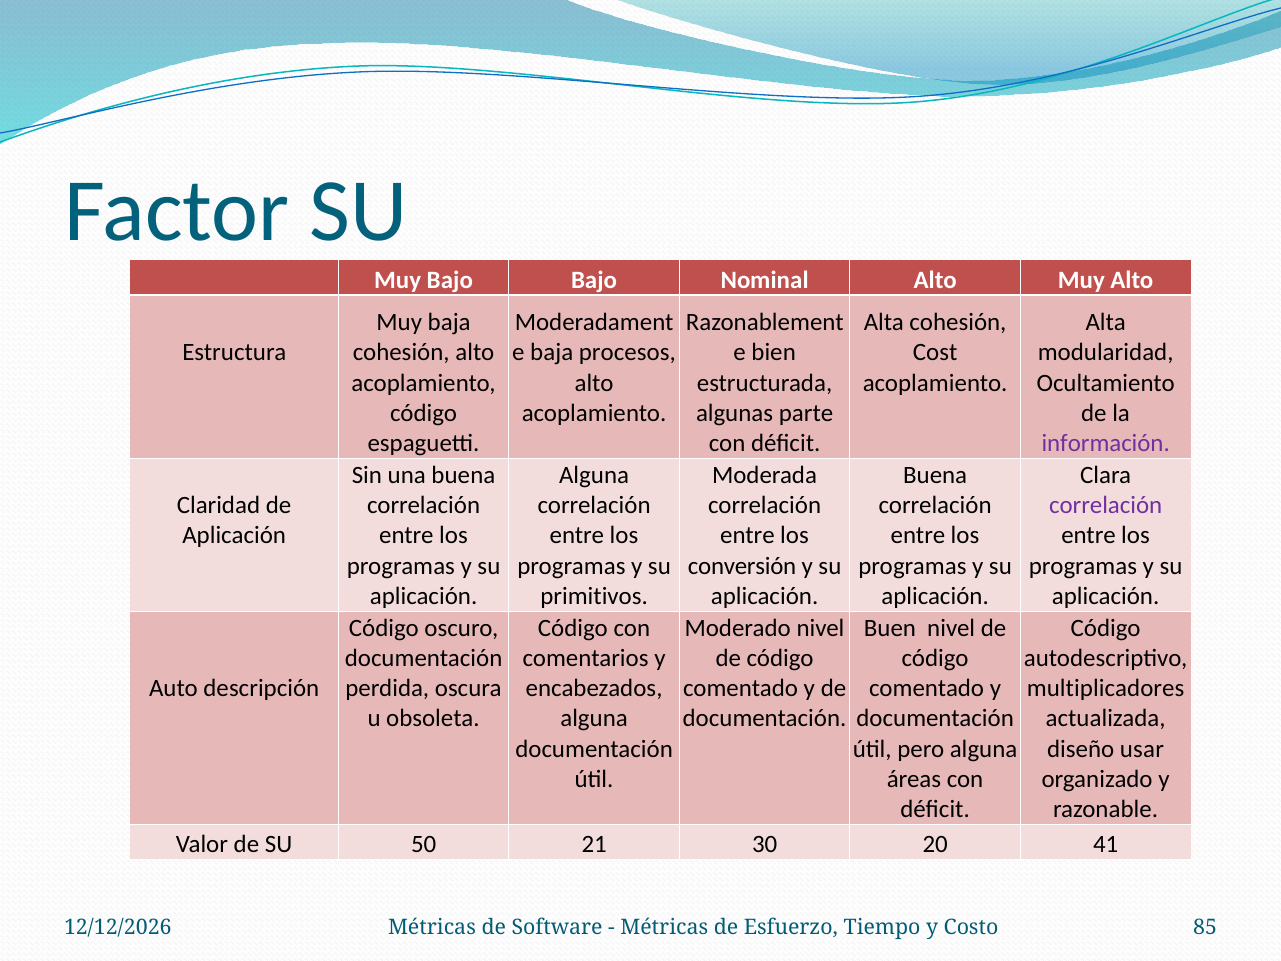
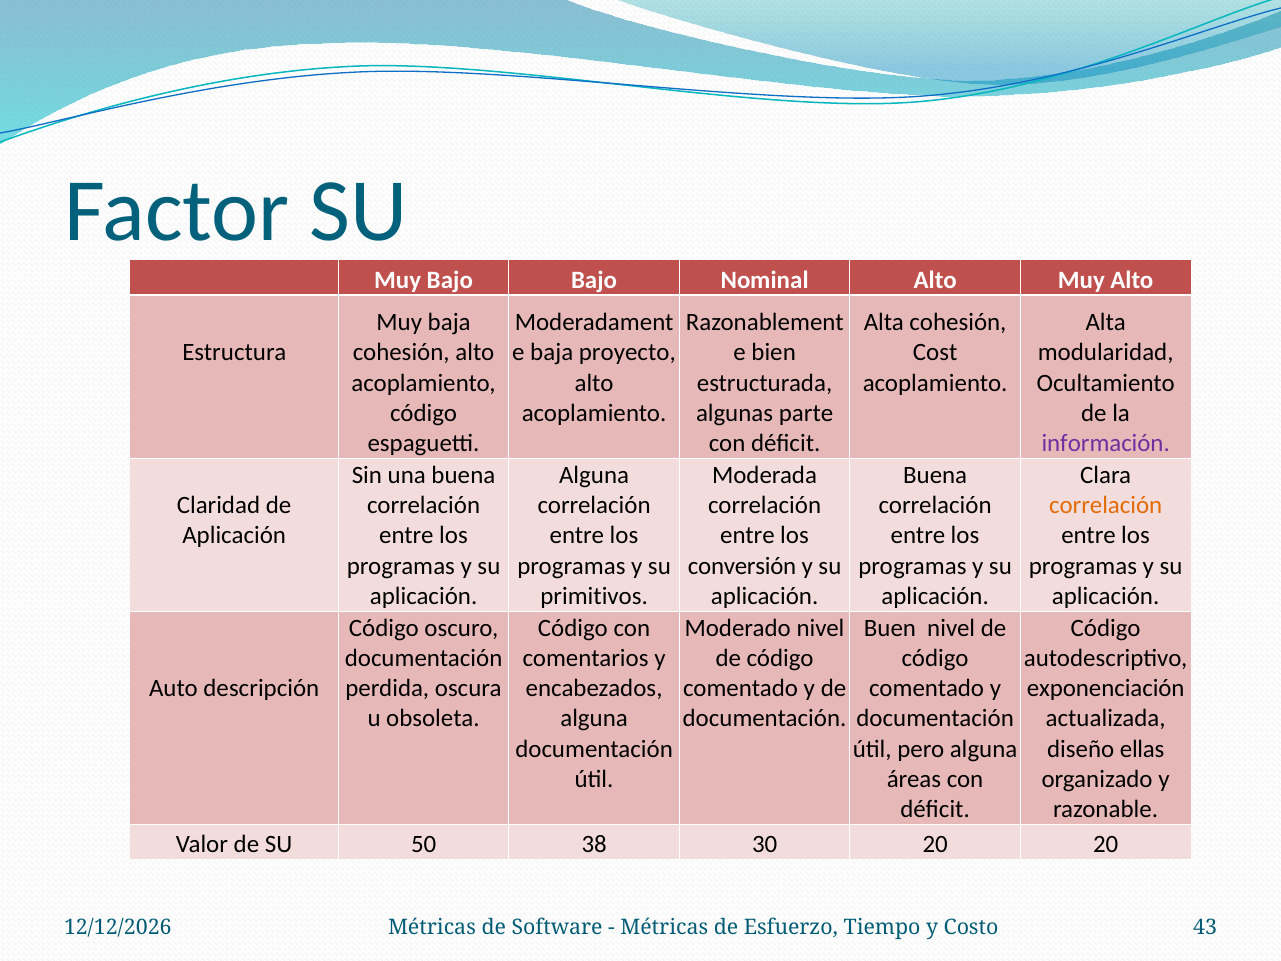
procesos: procesos -> proyecto (627, 353)
correlación colour: purple -> orange (1106, 505)
multiplicadores: multiplicadores -> exponenciación (1106, 688)
usar: usar -> ellas (1142, 749)
21: 21 -> 38 (594, 844)
20 41: 41 -> 20 (1106, 844)
85: 85 -> 43 (1205, 927)
